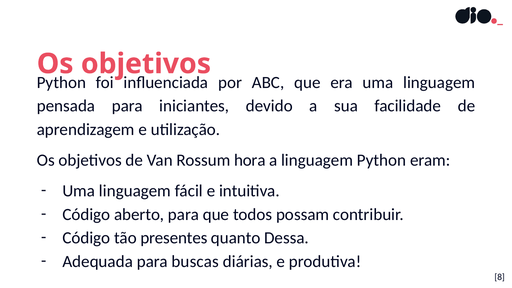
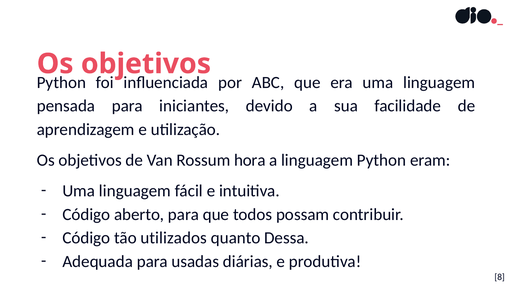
presentes: presentes -> utilizados (174, 238)
buscas: buscas -> usadas (195, 261)
